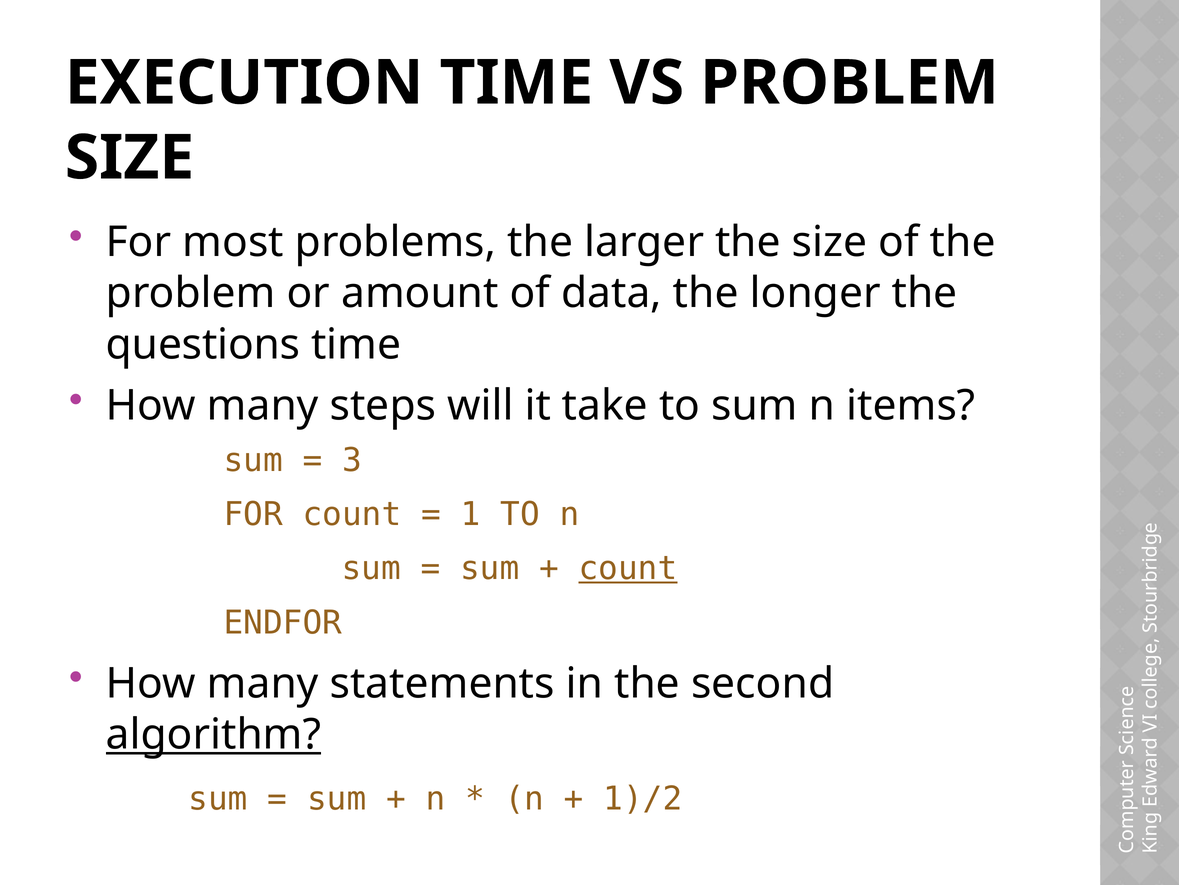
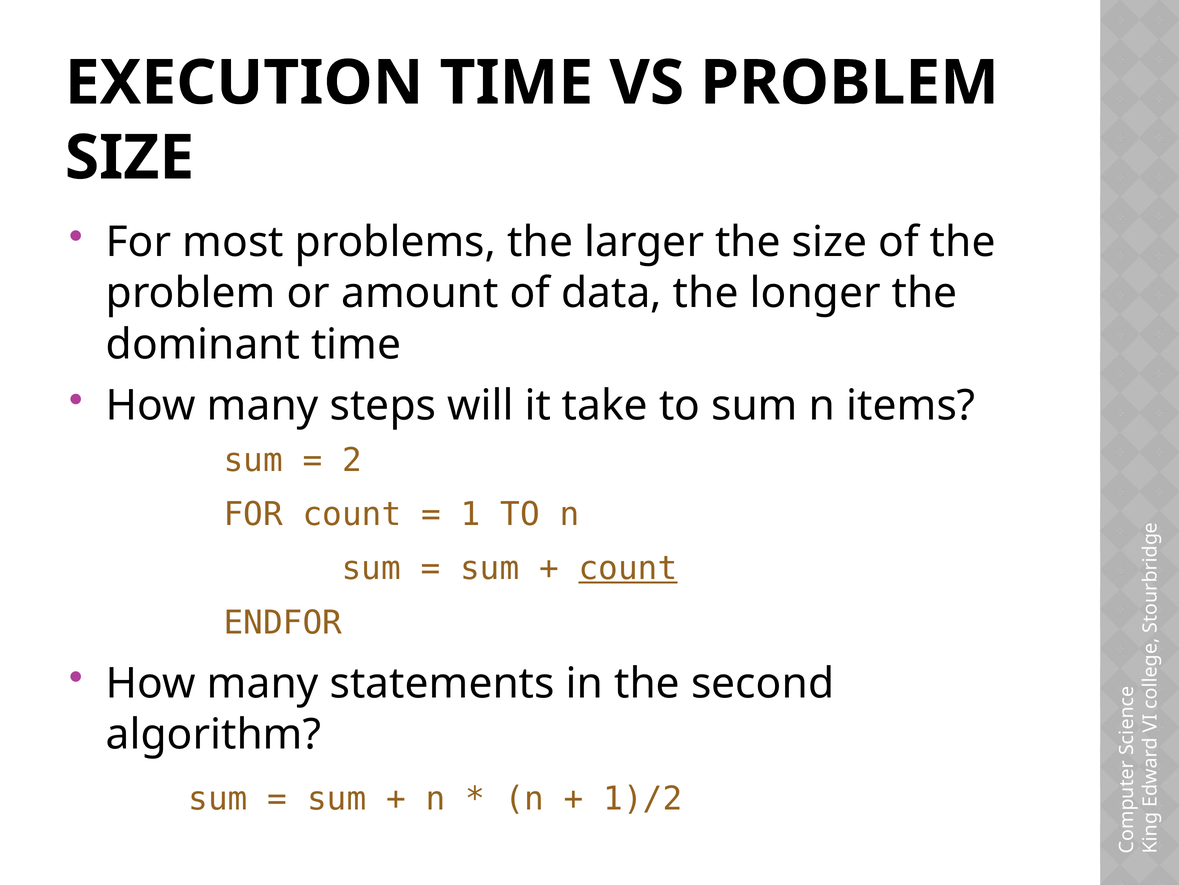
questions: questions -> dominant (203, 344)
3: 3 -> 2 (352, 460)
algorithm underline: present -> none (214, 734)
